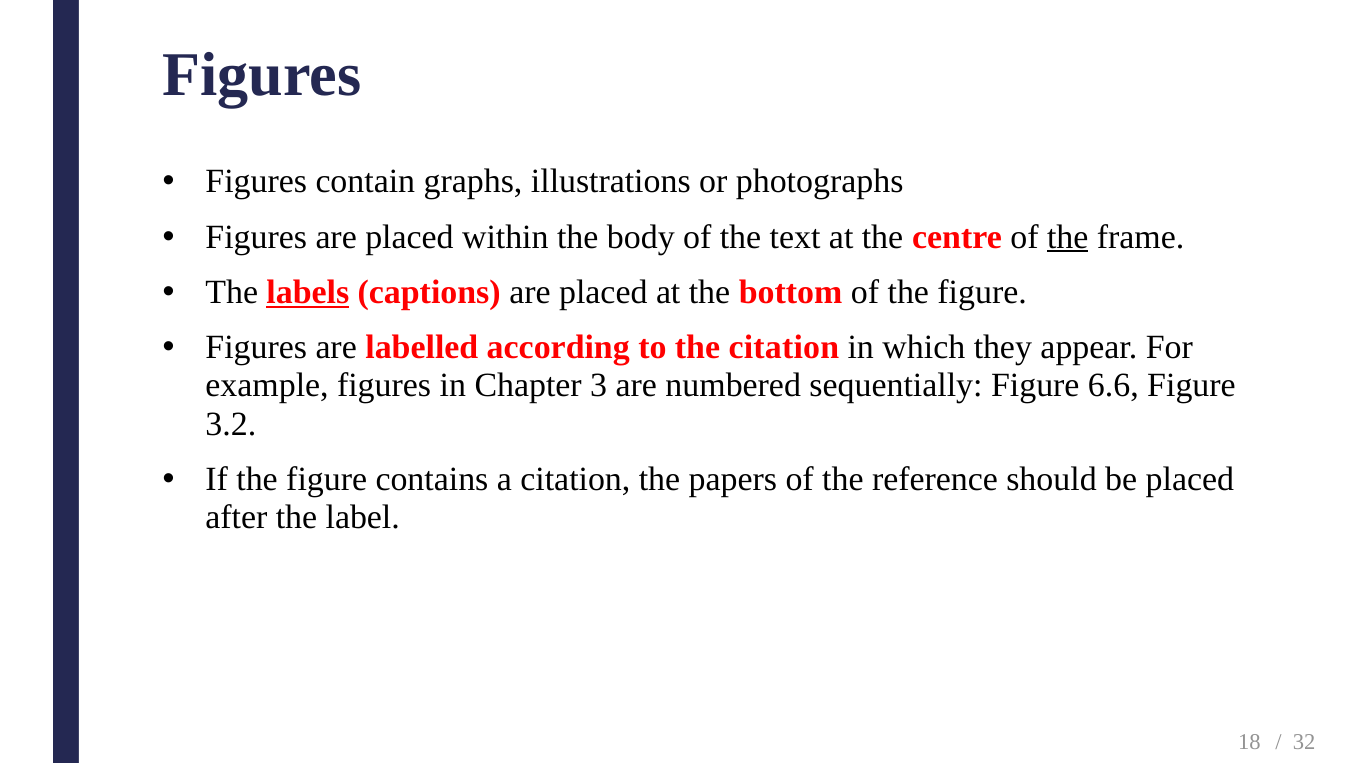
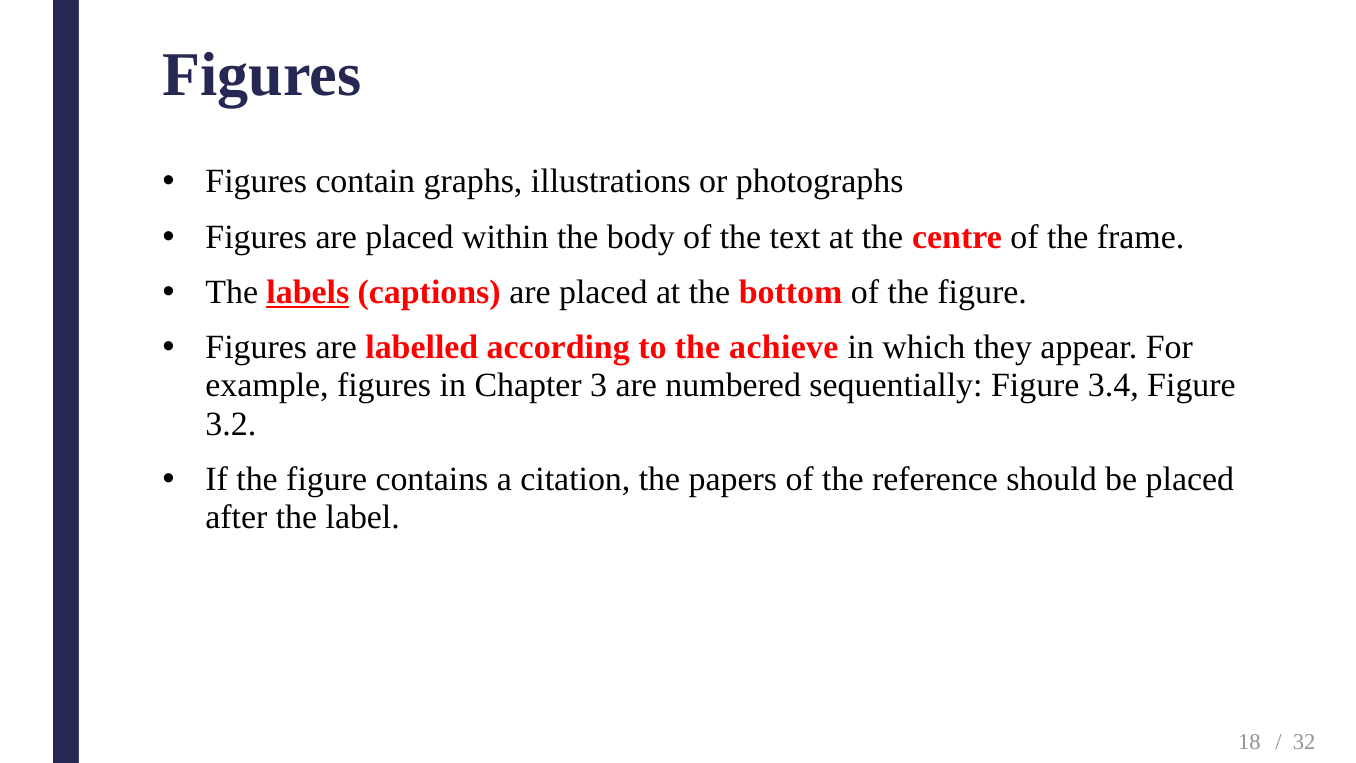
the underline: present -> none (1068, 237)
the citation: citation -> achieve (784, 347)
6.6: 6.6 -> 3.4 (1113, 385)
